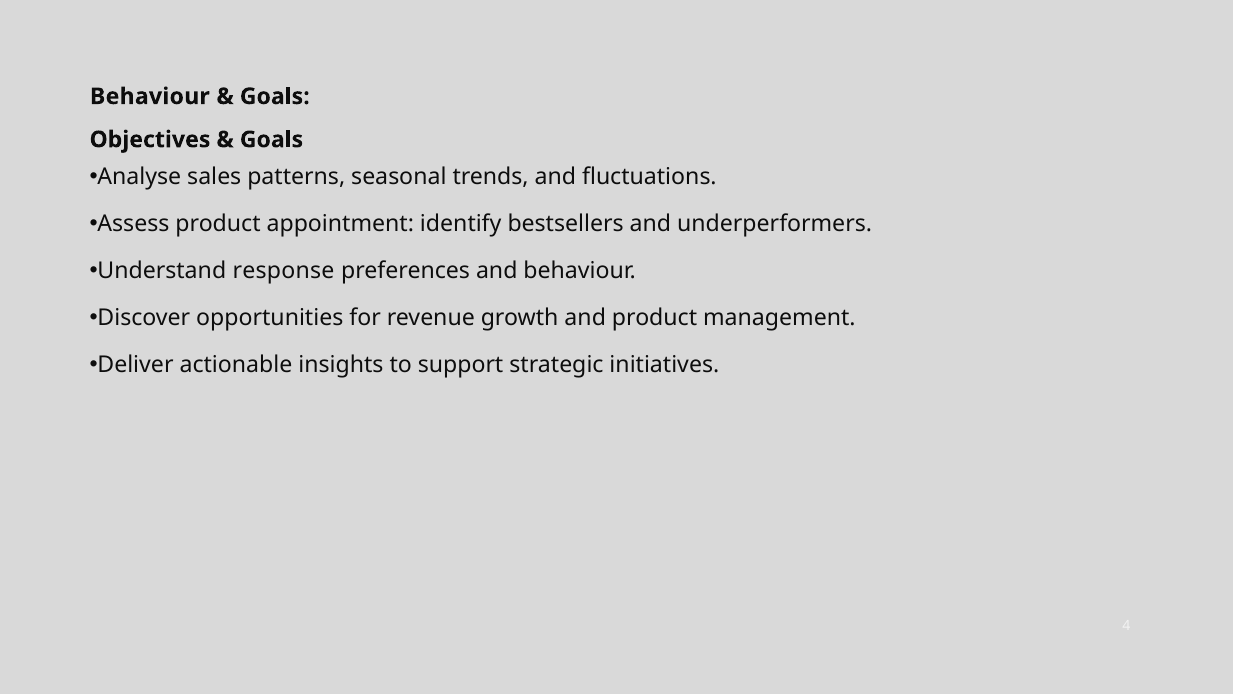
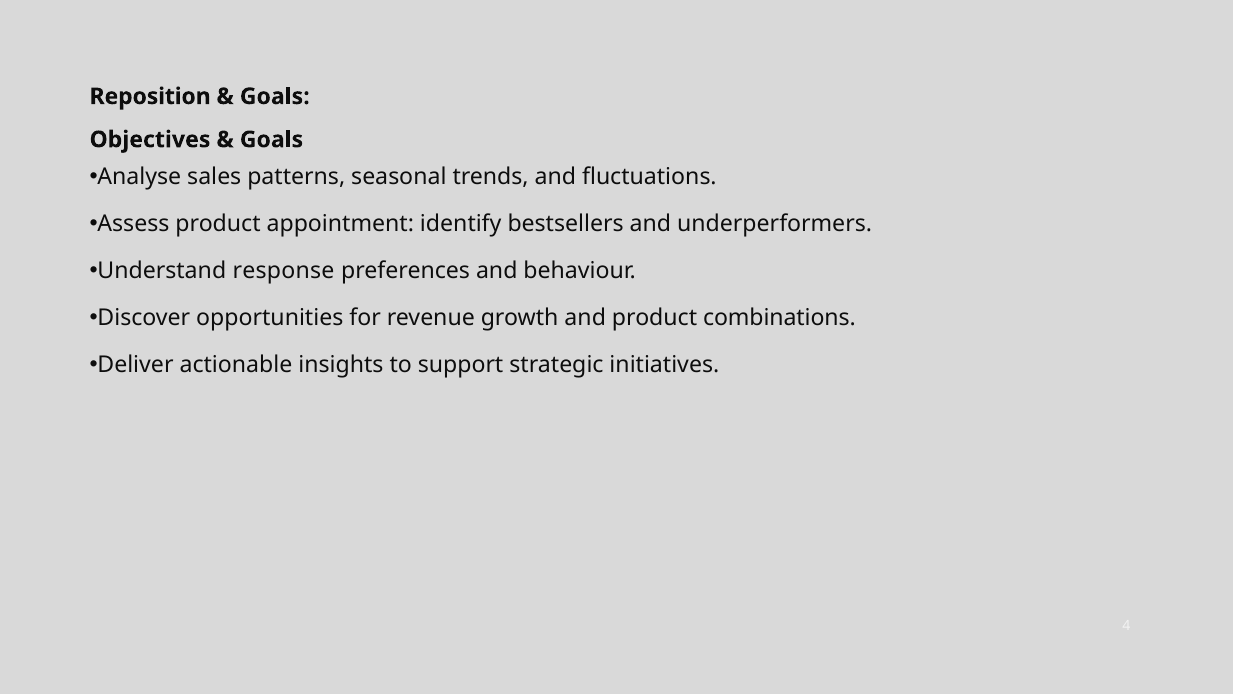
Behaviour: Behaviour -> Reposition (150, 96)
management: management -> combinations (779, 318)
